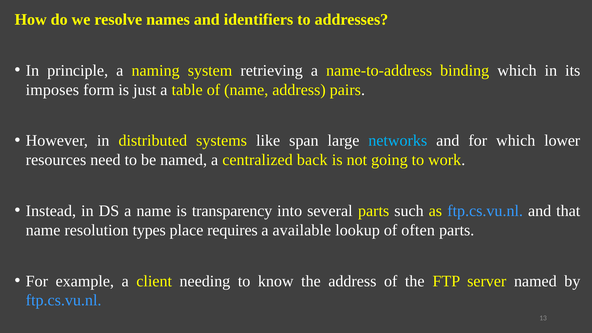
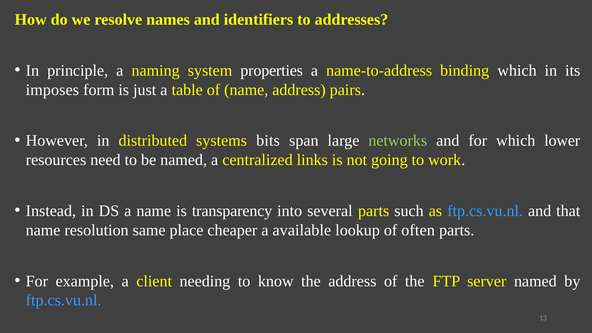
retrieving: retrieving -> properties (272, 71)
like: like -> bits (268, 141)
networks colour: light blue -> light green (398, 141)
back: back -> links (312, 160)
types: types -> same (149, 230)
requires: requires -> cheaper (232, 230)
